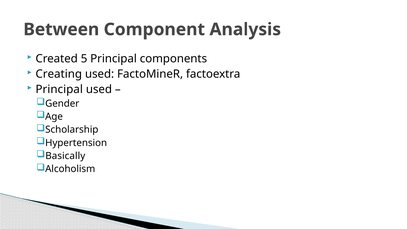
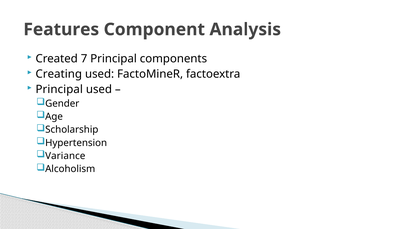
Between: Between -> Features (61, 29)
5: 5 -> 7 (84, 59)
Basically: Basically -> Variance (65, 156)
